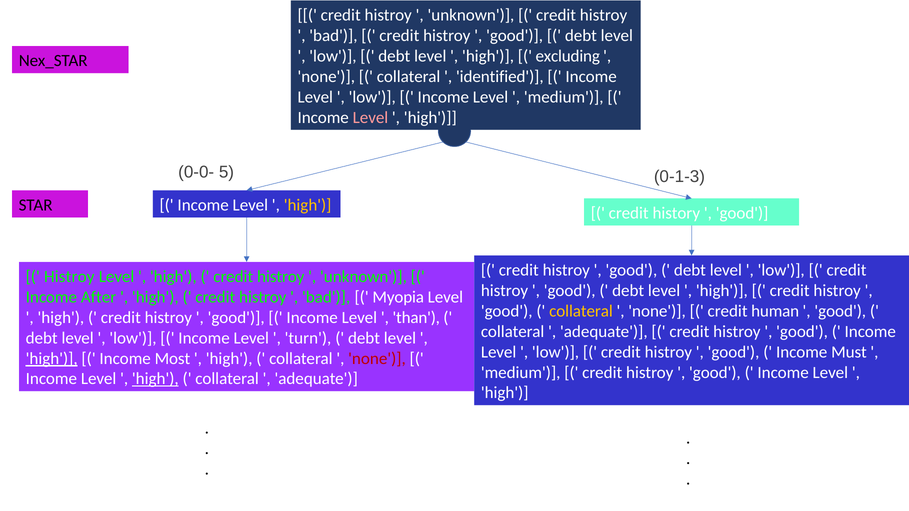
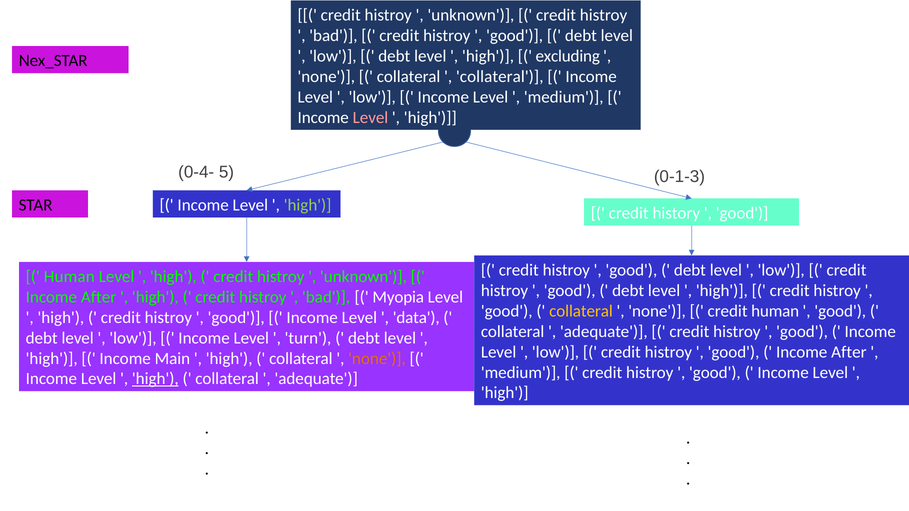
identified: identified -> collateral (500, 77)
0-0-: 0-0- -> 0-4- (196, 172)
high colour: yellow -> light green (308, 205)
Histroy: Histroy -> Human (69, 277)
than: than -> data (416, 318)
Must: Must -> After (849, 352)
high underline: present -> none (52, 359)
Most: Most -> Main (172, 359)
none colour: red -> orange (377, 359)
